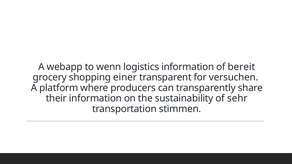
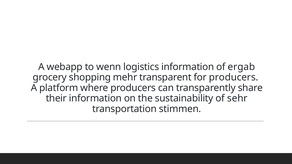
bereit: bereit -> ergab (241, 67)
einer: einer -> mehr (125, 77)
for versuchen: versuchen -> producers (234, 77)
